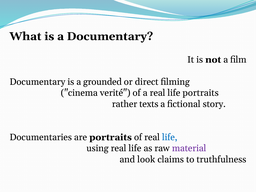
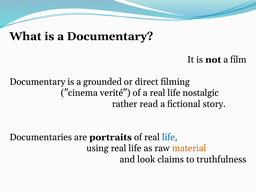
life portraits: portraits -> nostalgic (201, 93)
texts: texts -> read (149, 104)
material colour: purple -> orange (189, 148)
